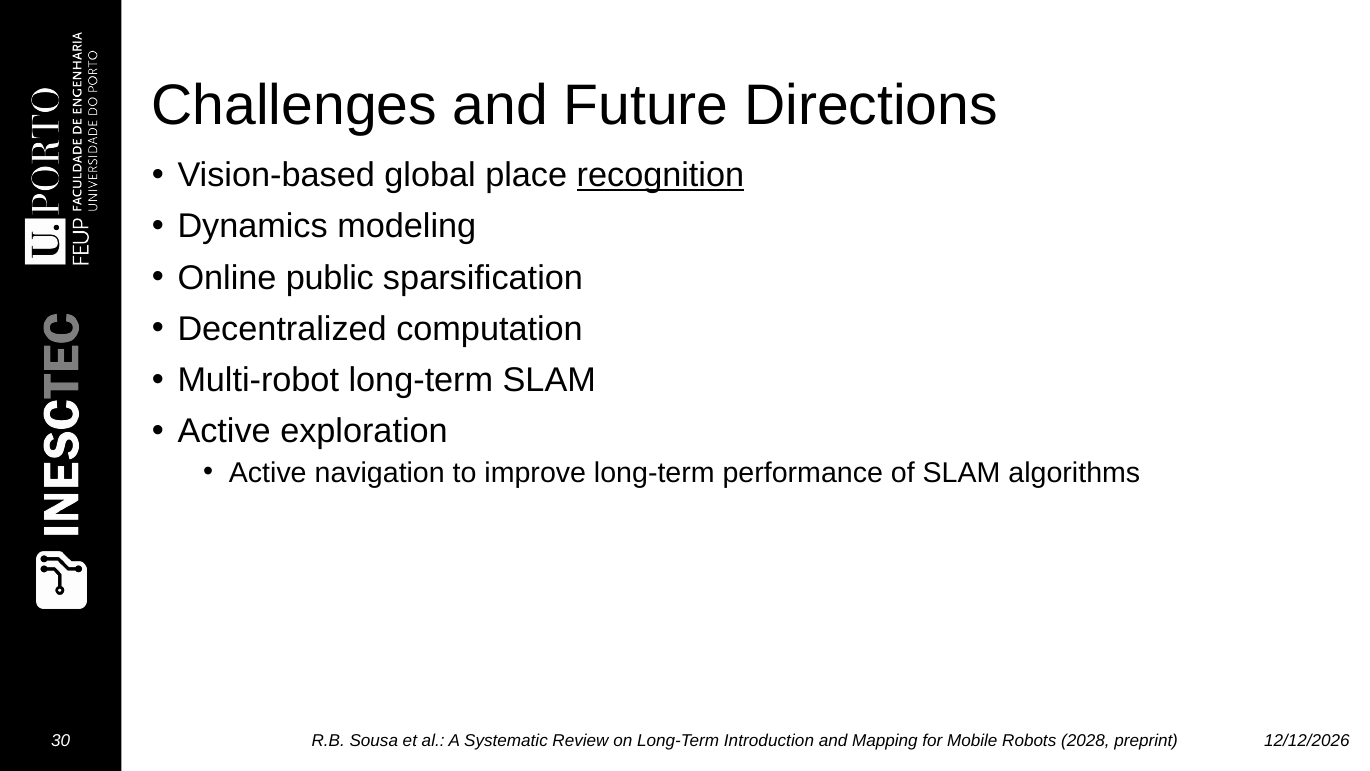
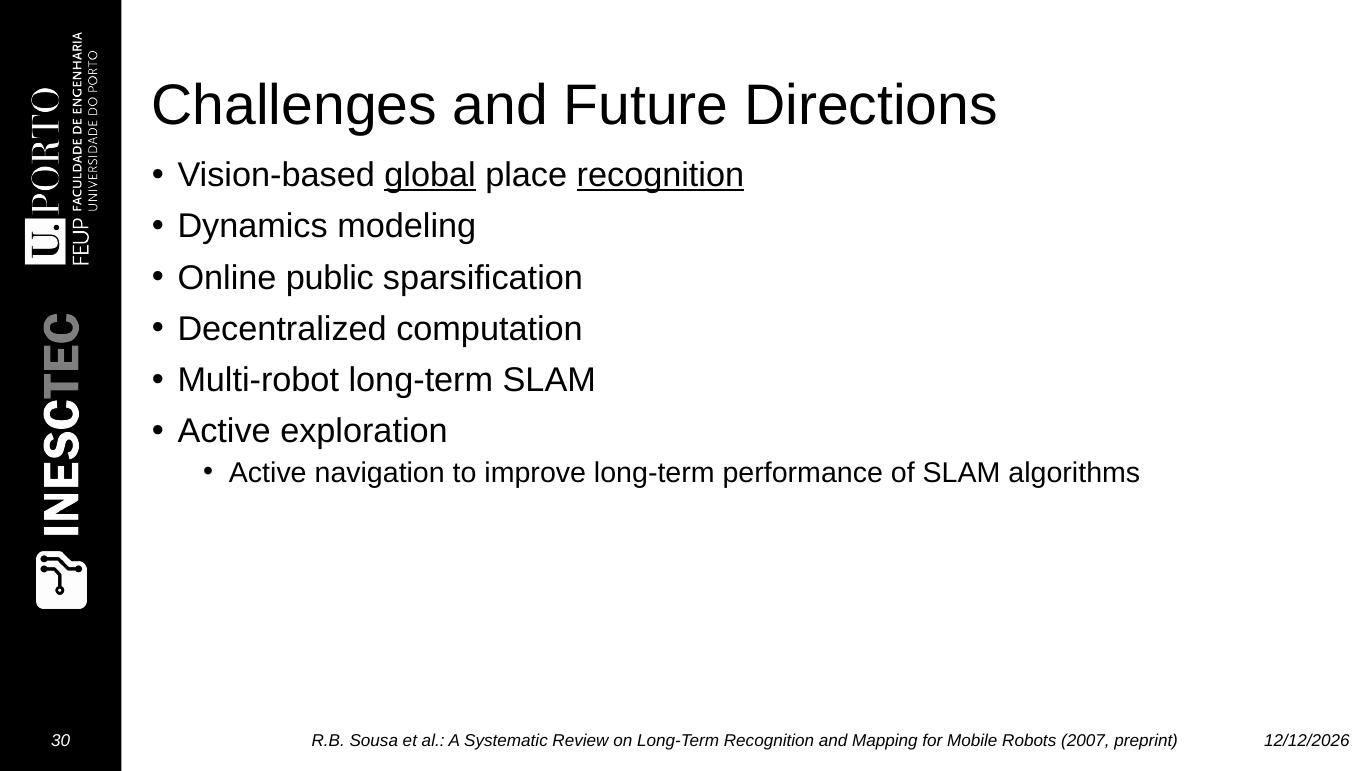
global underline: none -> present (430, 175)
Long-Term Introduction: Introduction -> Recognition (769, 741)
2028: 2028 -> 2007 (1085, 741)
